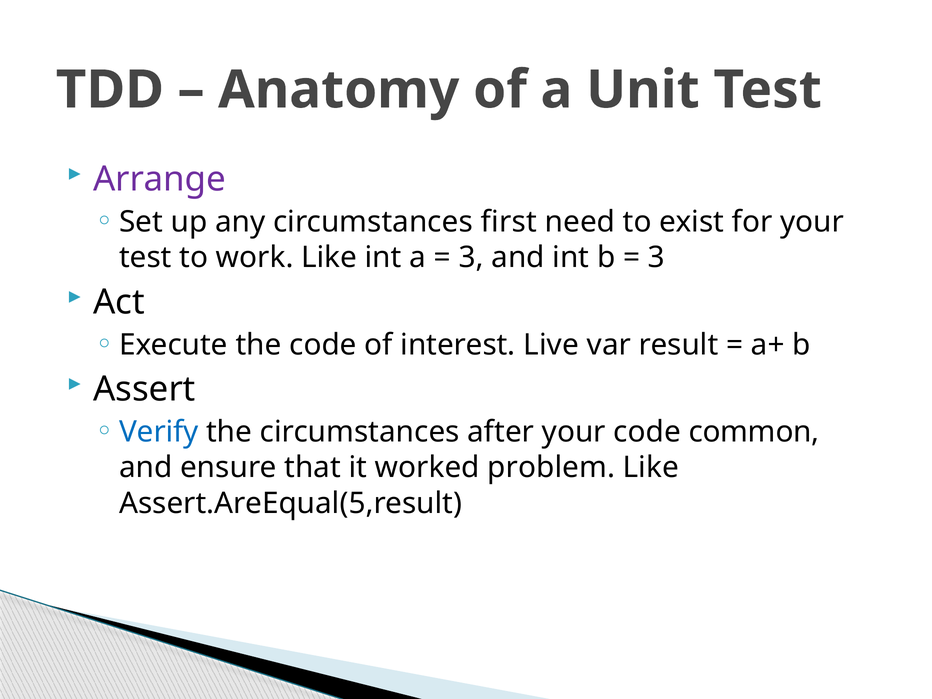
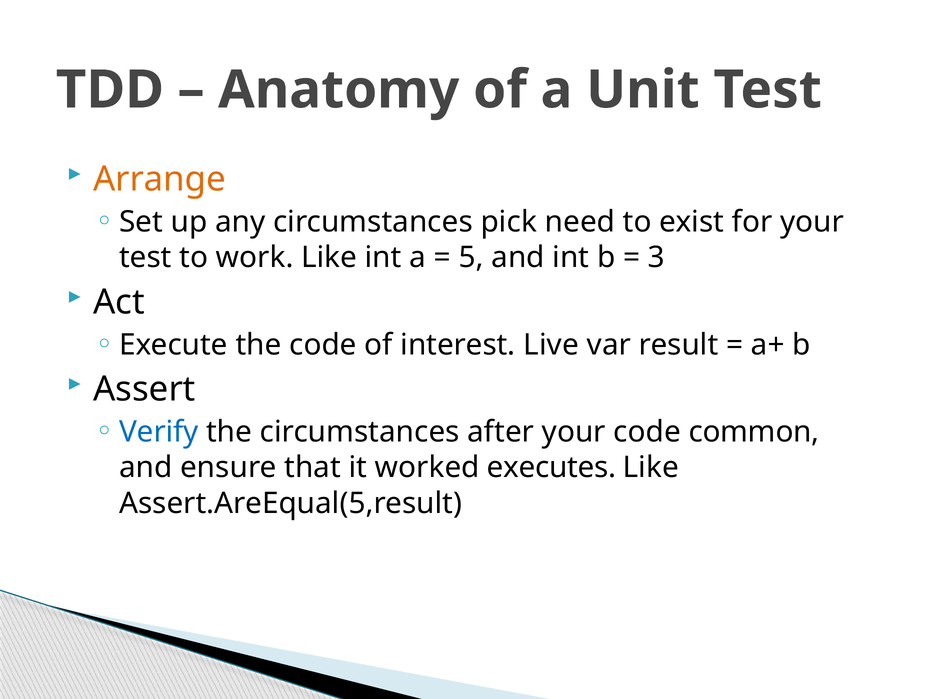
Arrange colour: purple -> orange (160, 179)
first: first -> pick (509, 222)
3: 3 -> 5 (471, 258)
problem: problem -> executes (551, 468)
